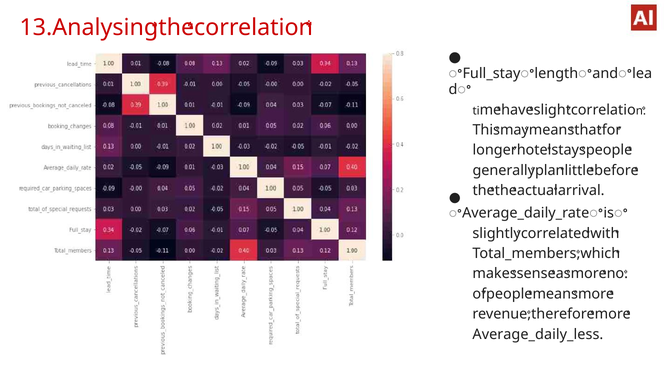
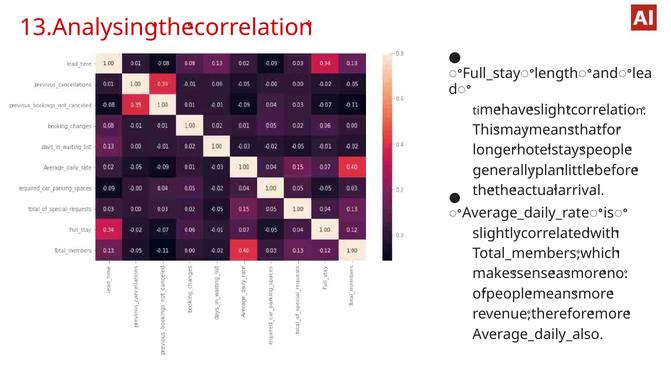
Average_daily_less: Average_daily_less -> Average_daily_also (538, 334)
